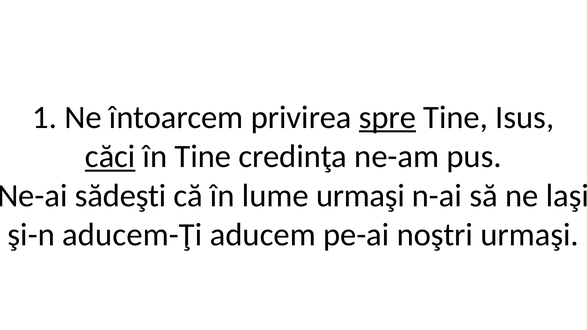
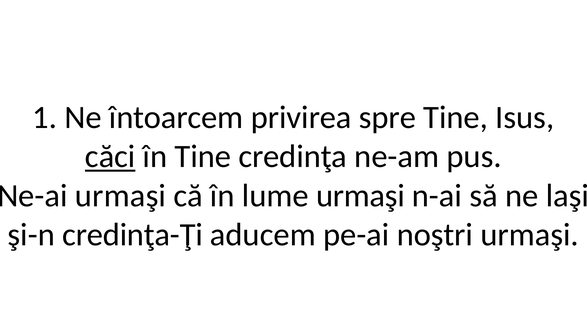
spre underline: present -> none (387, 118)
sădeşti: sădeşti -> urmaşi (120, 196)
aducem-Ţi: aducem-Ţi -> credinţa-Ţi (133, 235)
